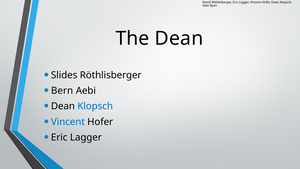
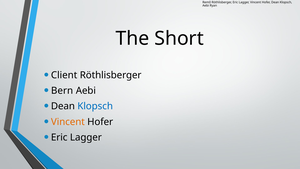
The Dean: Dean -> Short (179, 38)
Slides: Slides -> Client (64, 75)
Vincent colour: blue -> orange (68, 122)
